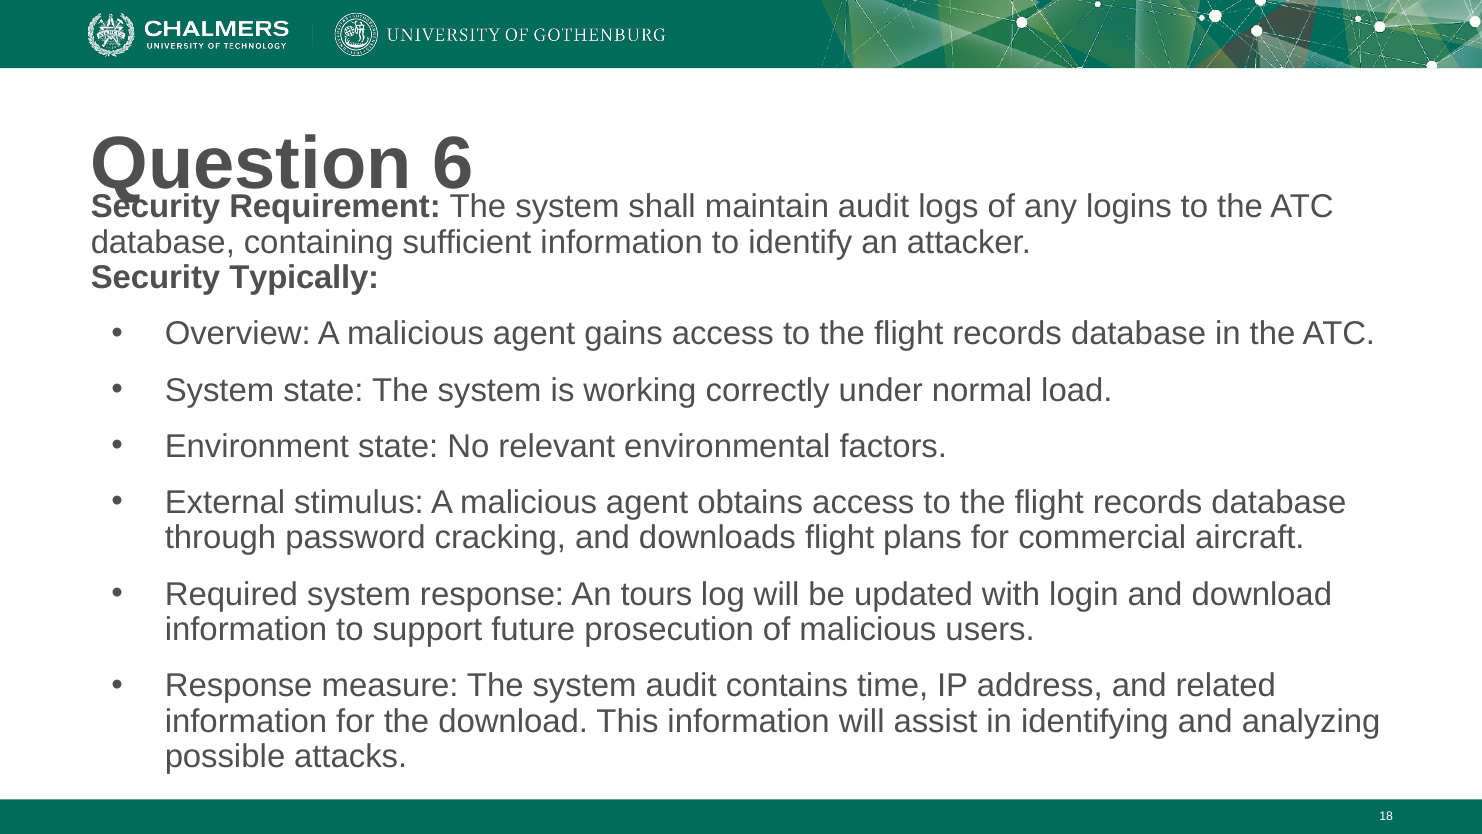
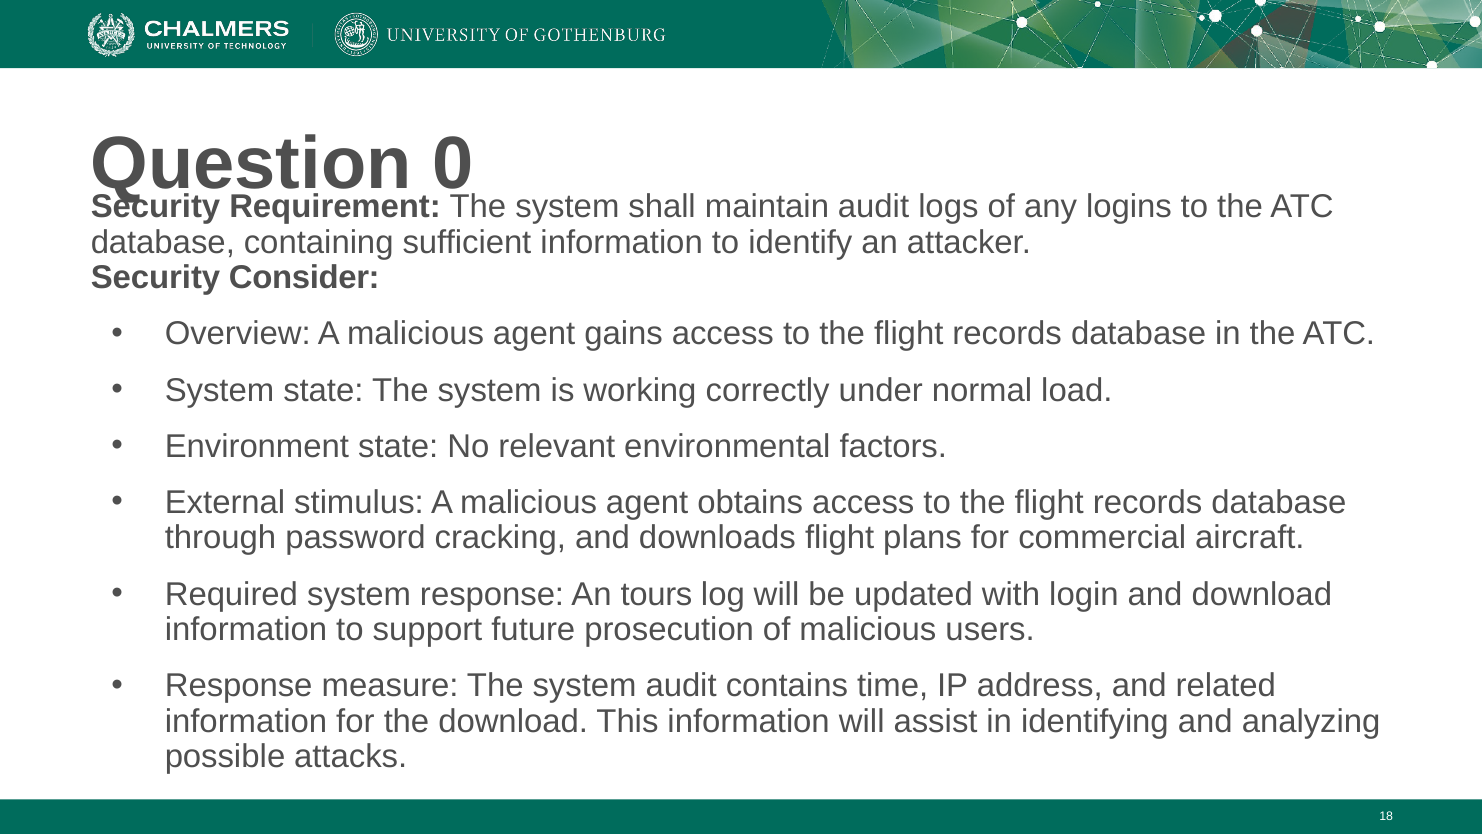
6: 6 -> 0 (453, 164)
Typically: Typically -> Consider (304, 278)
